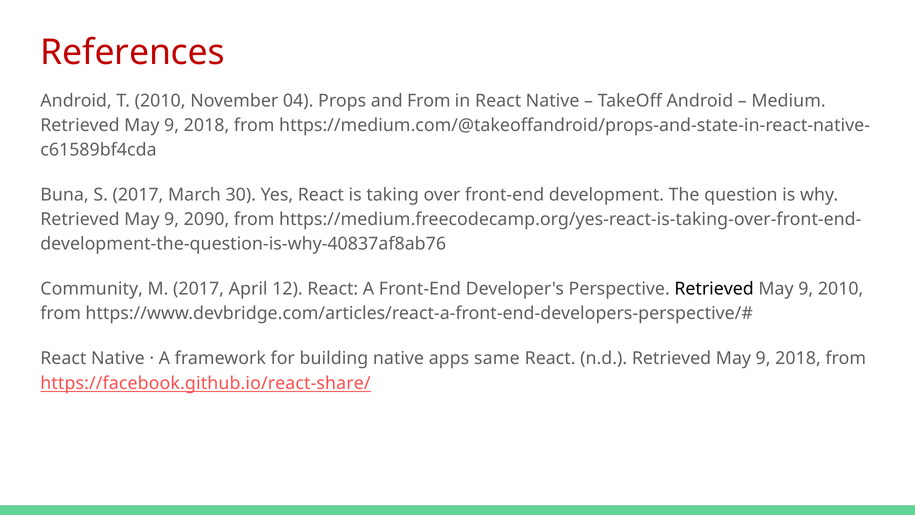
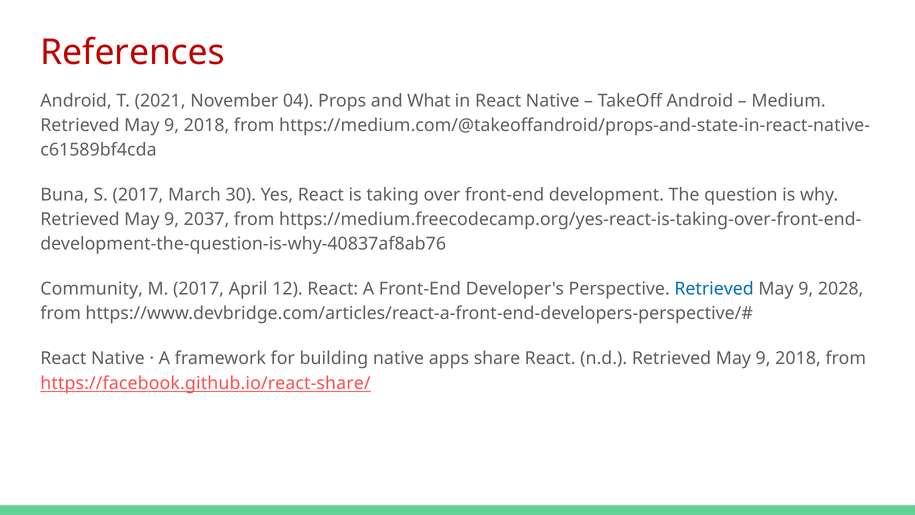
T 2010: 2010 -> 2021 (160, 101)
and From: From -> What (429, 101)
2090: 2090 -> 2037 (207, 219)
Retrieved colour: black -> blue (714, 289)
9 2010: 2010 -> 2028 (841, 289)
same: same -> share (497, 358)
